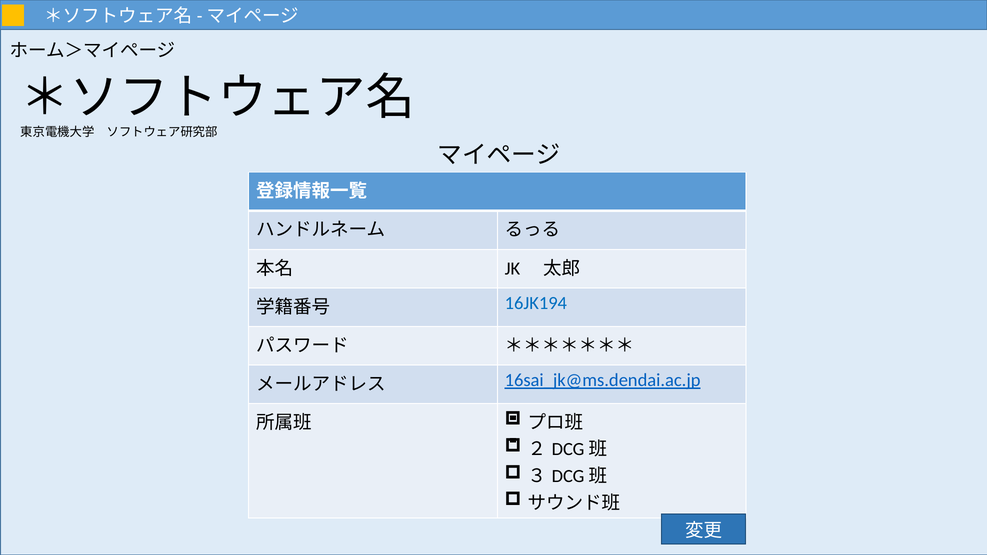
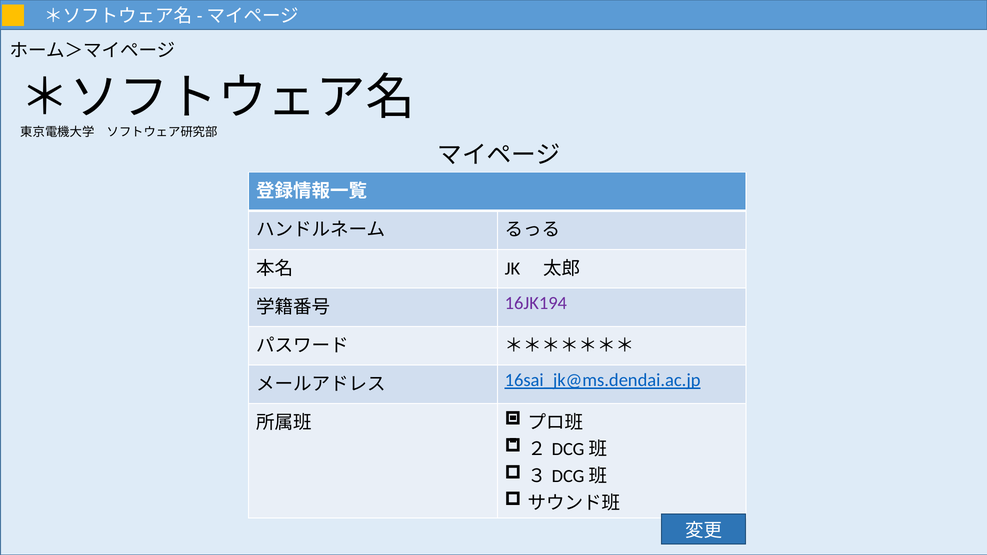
16JK194 colour: blue -> purple (536, 303)
